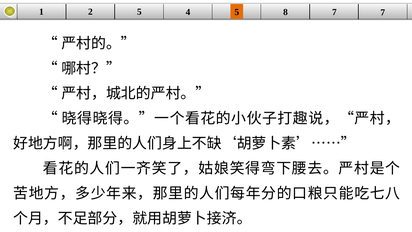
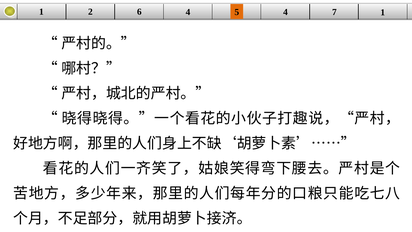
2 5: 5 -> 6 (139, 12)
5 8: 8 -> 4 (286, 12)
7 7: 7 -> 1 (383, 12)
